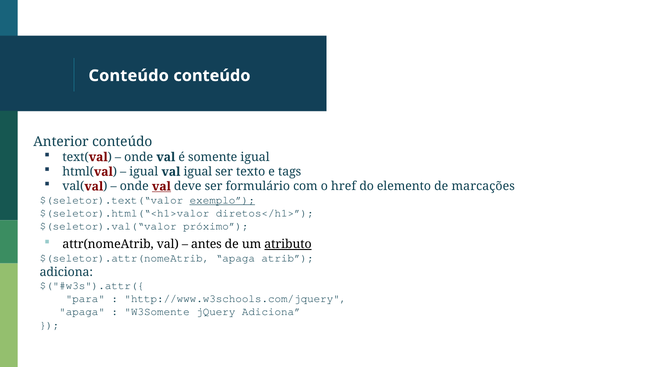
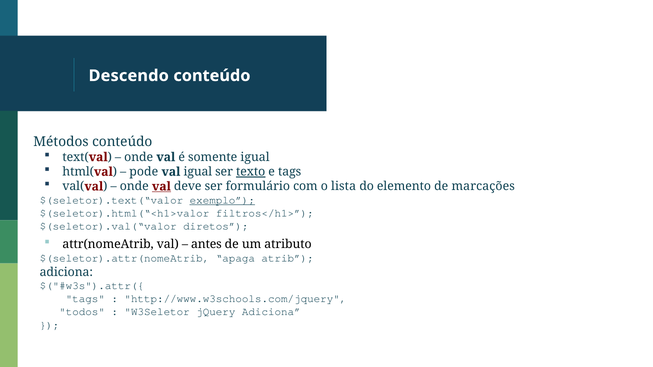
Conteúdo: Conteúdo -> Descendo (129, 76)
Anterior: Anterior -> Métodos (61, 142)
igual: igual -> pode (144, 172)
texto underline: none -> present (251, 172)
href: href -> lista (344, 187)
diretos</h1>: diretos</h1> -> filtros</h1> (265, 213)
próximo: próximo -> diretos (216, 227)
atributo underline: present -> none (288, 245)
para: para -> tags (85, 299)
apaga: apaga -> todos (82, 312)
W3Somente: W3Somente -> W3Seletor (157, 312)
